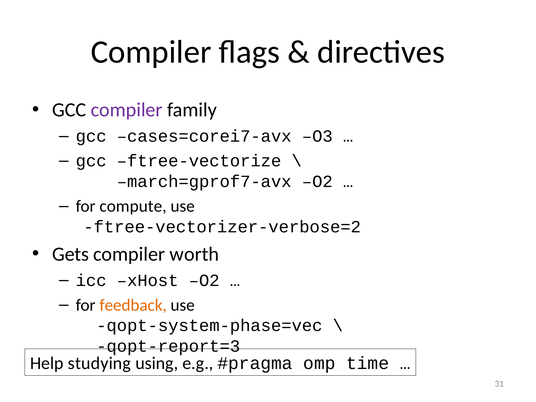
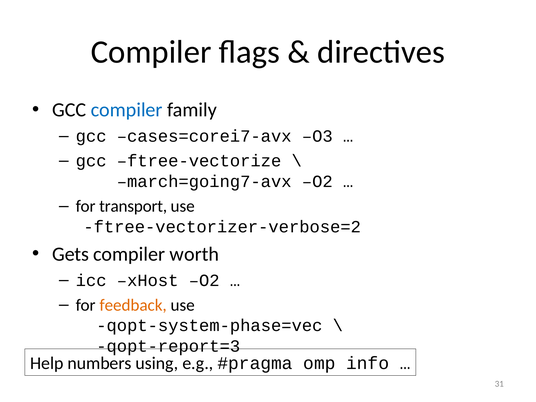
compiler colour: purple -> blue (127, 110)
march=gprof7-avx: march=gprof7-avx -> march=going7-avx (204, 182)
compute: compute -> transport (133, 206)
studying: studying -> numbers (100, 363)
time: time -> info (368, 363)
